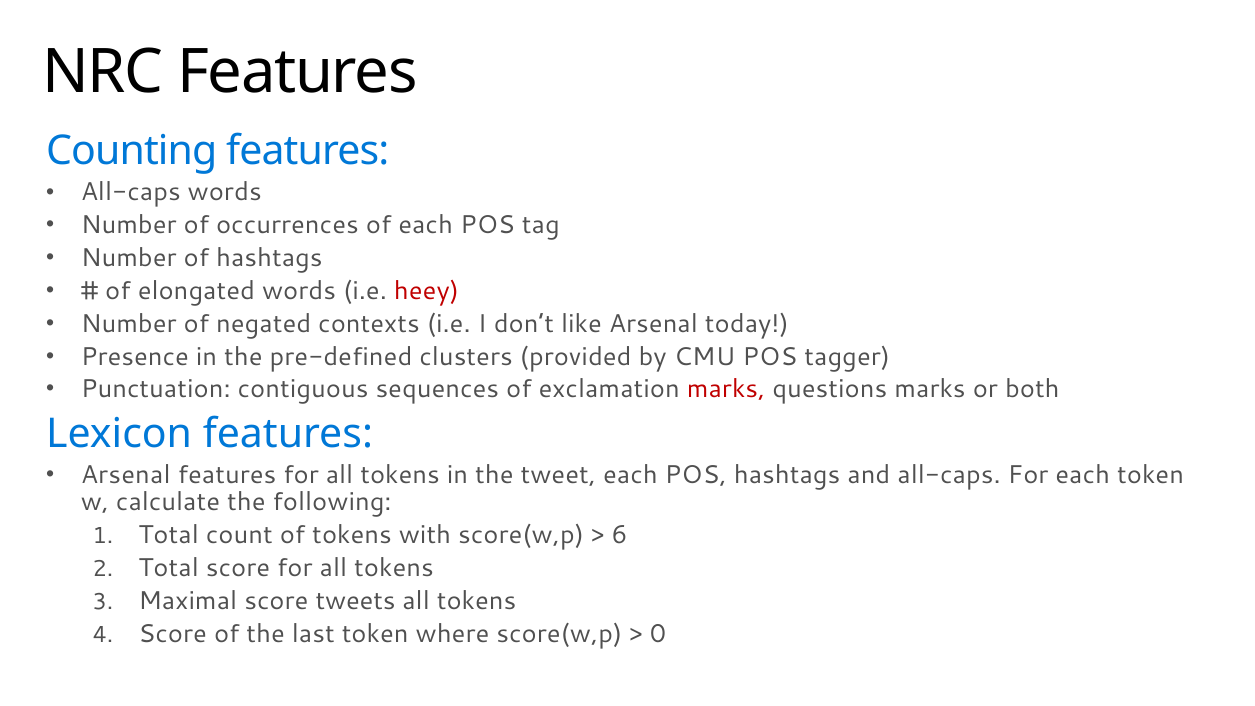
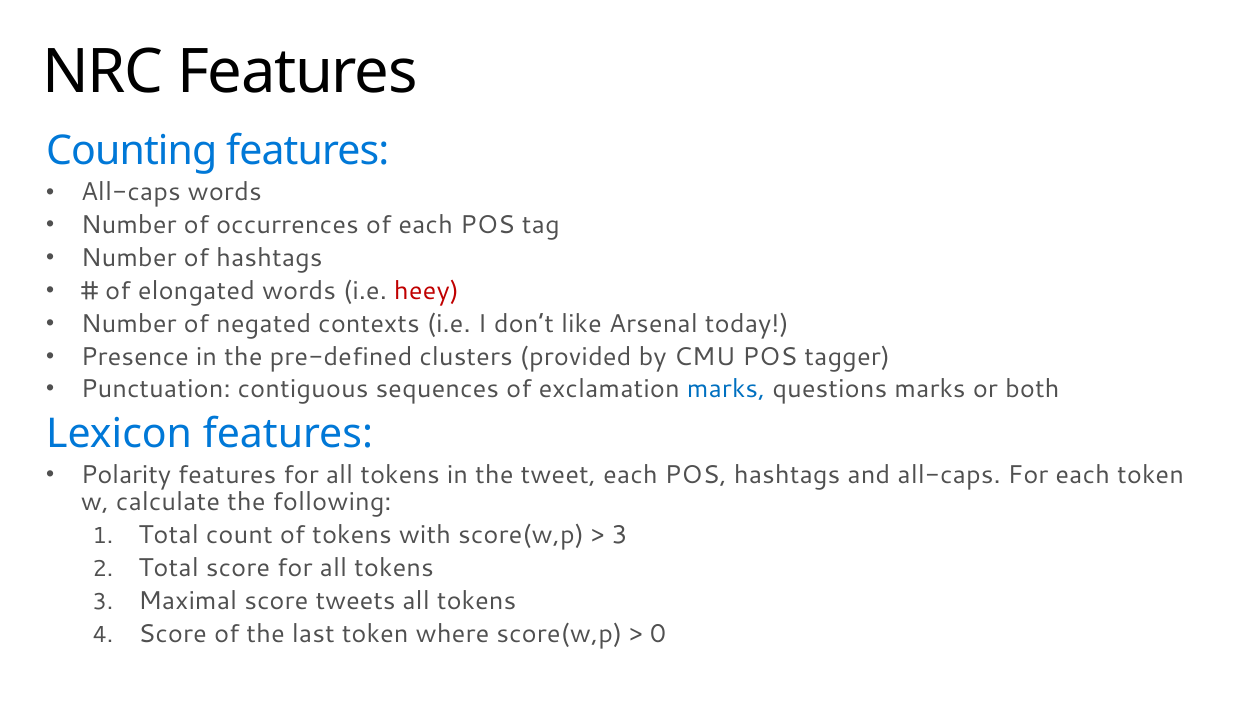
marks colour: red -> blue (726, 389)
Arsenal: Arsenal -> Polarity (126, 475)
6: 6 -> 3 (620, 535)
